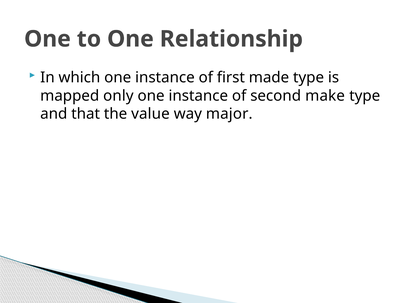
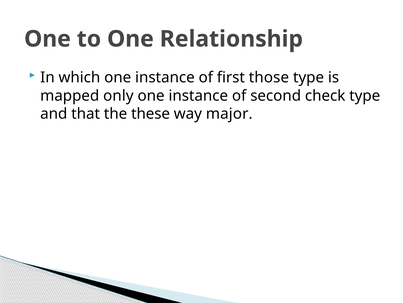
made: made -> those (269, 77)
make: make -> check (325, 96)
value: value -> these (151, 114)
